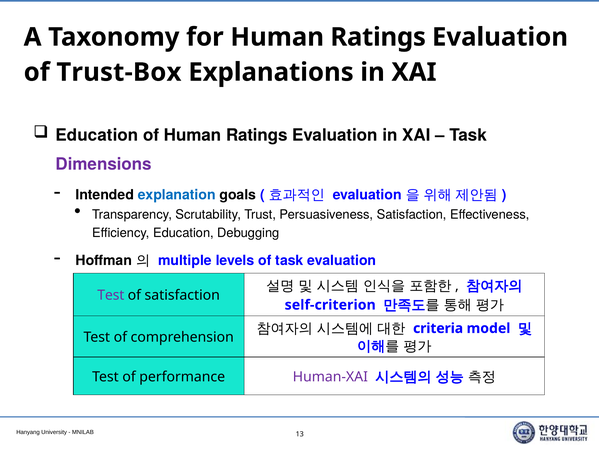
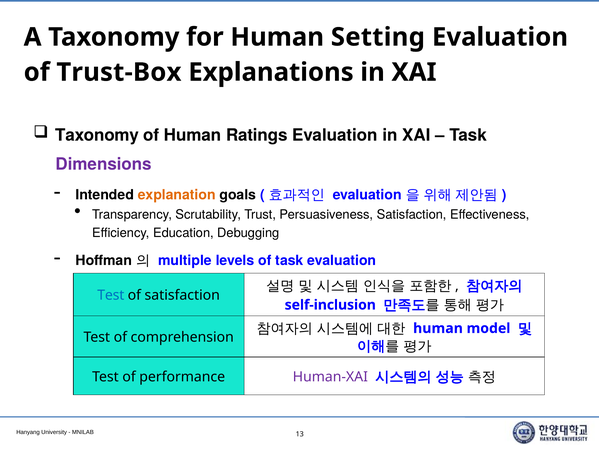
for Human Ratings: Ratings -> Setting (378, 37)
Education: Education -> Taxonomy (97, 135)
explanation colour: blue -> orange (177, 195)
Test colour: purple -> blue (111, 295)
self-criterion: self-criterion -> self-inclusion (330, 304)
criteria: criteria -> human (438, 328)
